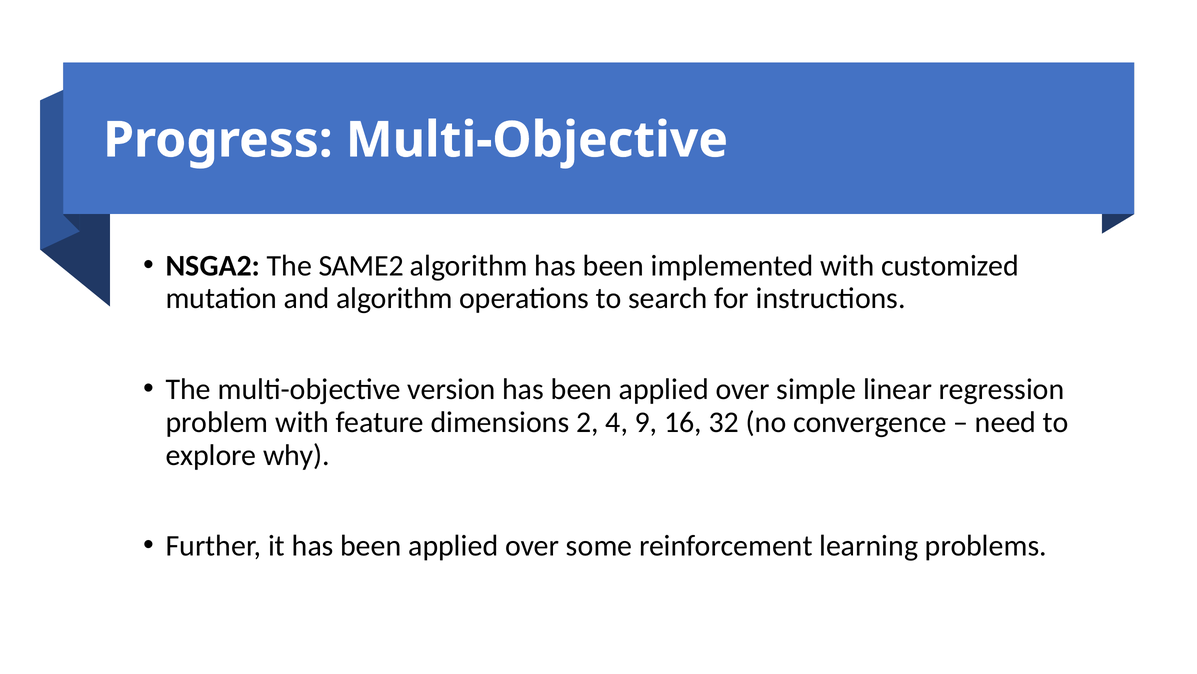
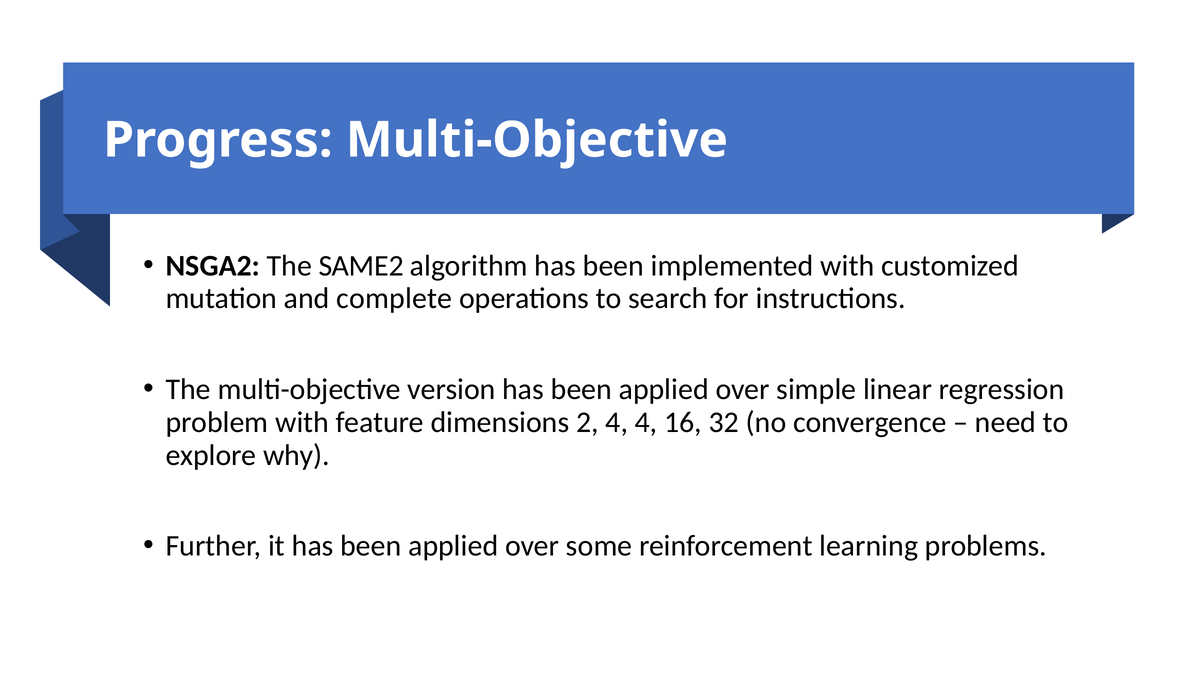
and algorithm: algorithm -> complete (394, 298)
4 9: 9 -> 4 (646, 422)
